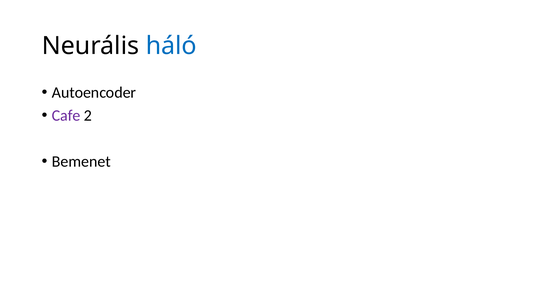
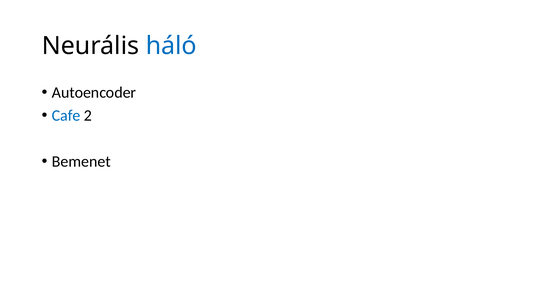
Cafe colour: purple -> blue (66, 115)
